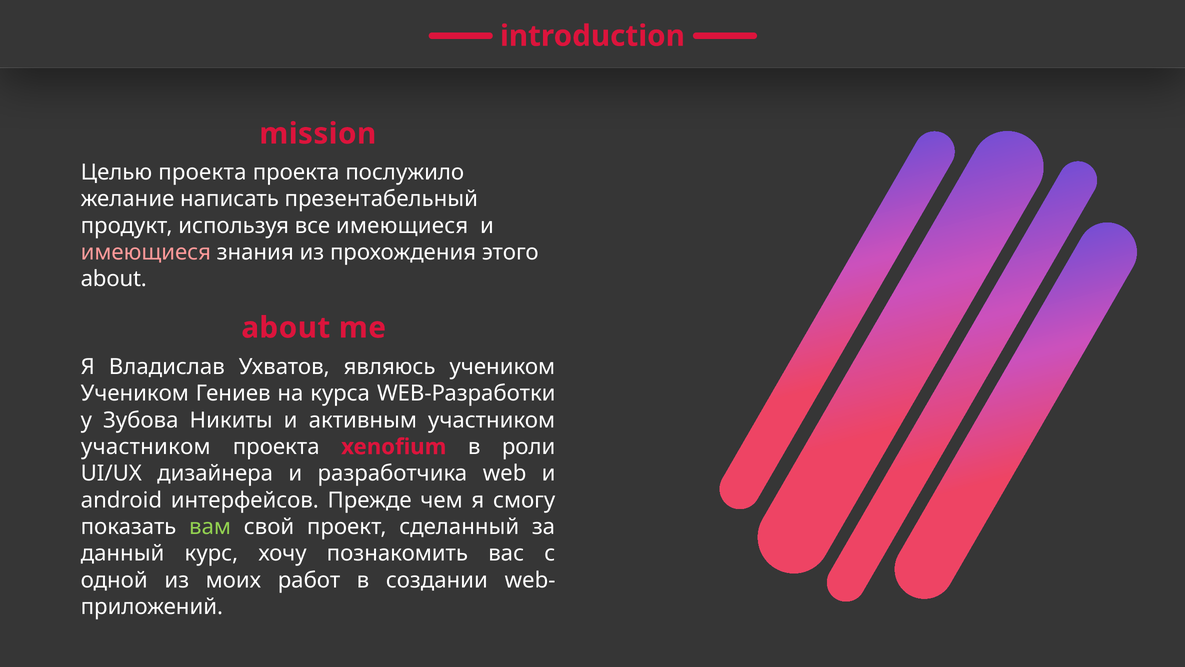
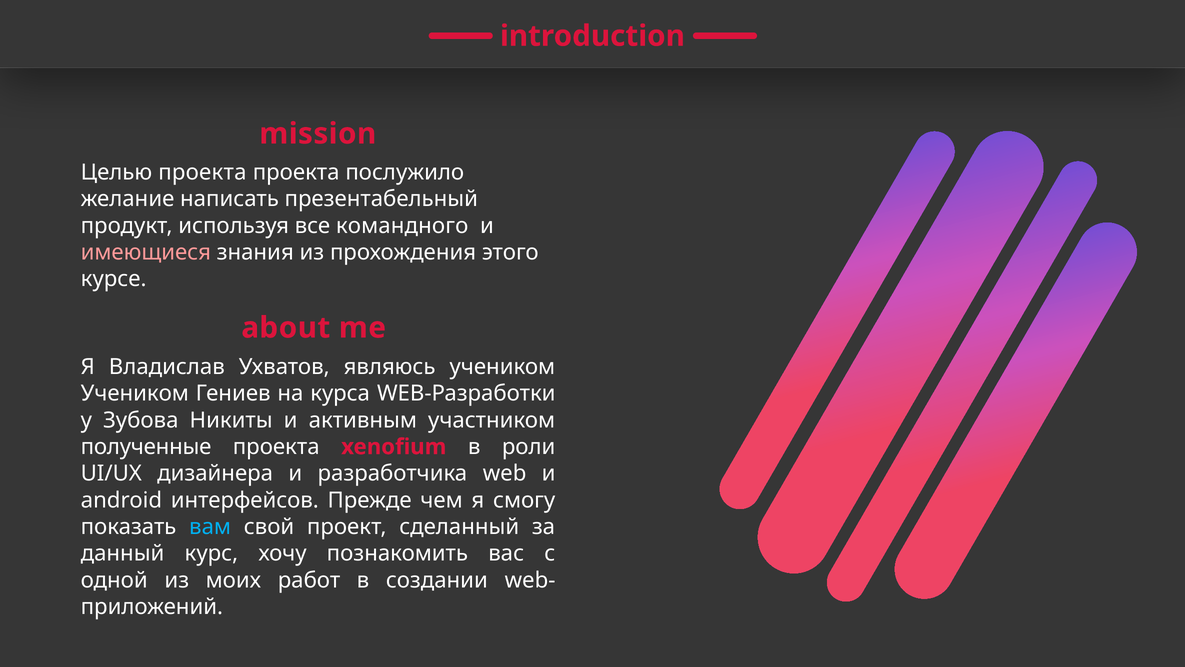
все имеющиеся: имеющиеся -> командного (402, 226)
about: about -> курсе (114, 279)
участником: участником -> полученные (146, 447)
вам colour: light green -> light blue (210, 527)
